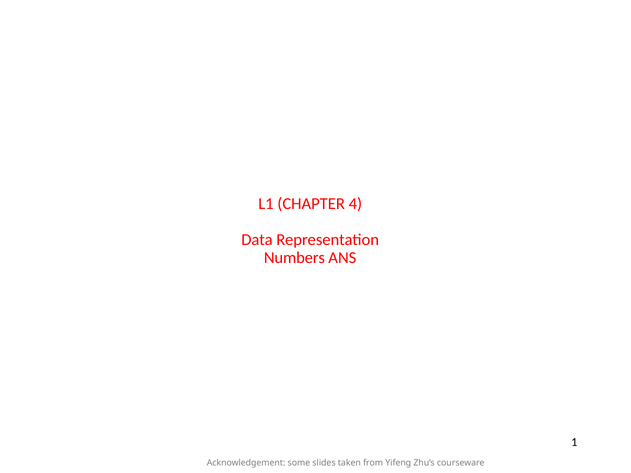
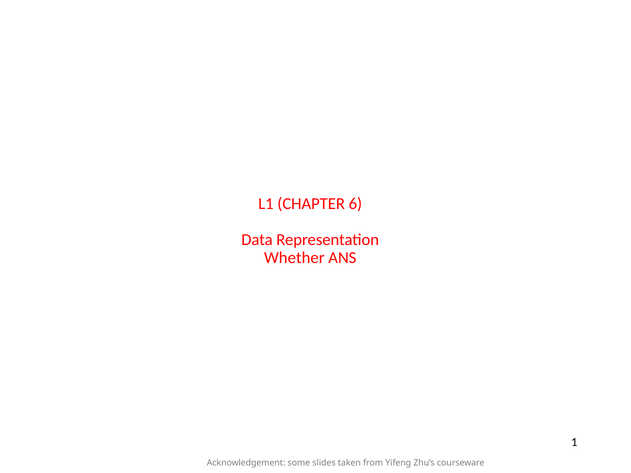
4: 4 -> 6 (355, 204)
Numbers: Numbers -> Whether (294, 258)
